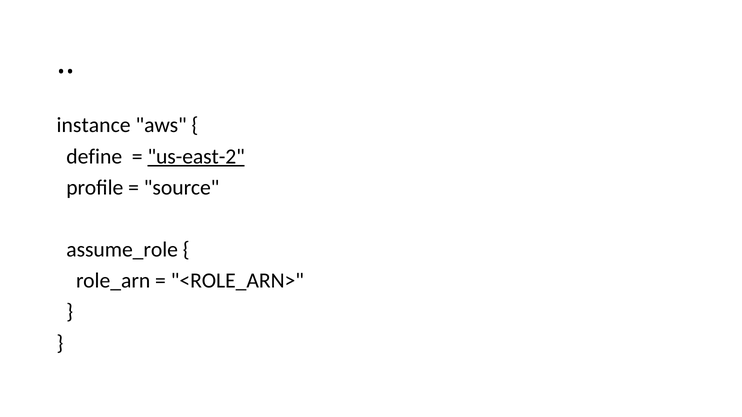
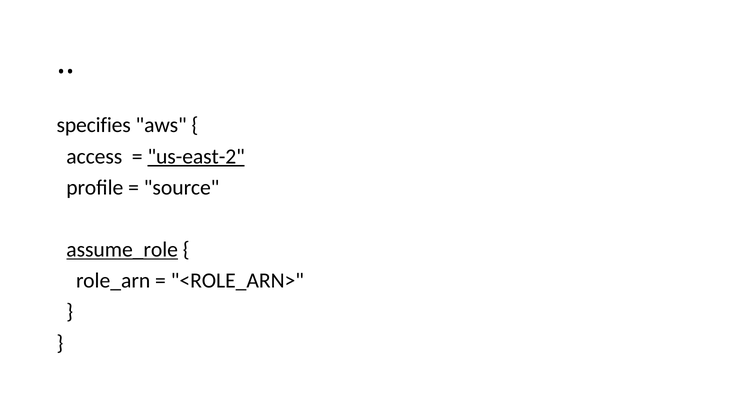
instance: instance -> specifies (94, 125)
define: define -> access (94, 157)
assume_role underline: none -> present (122, 250)
